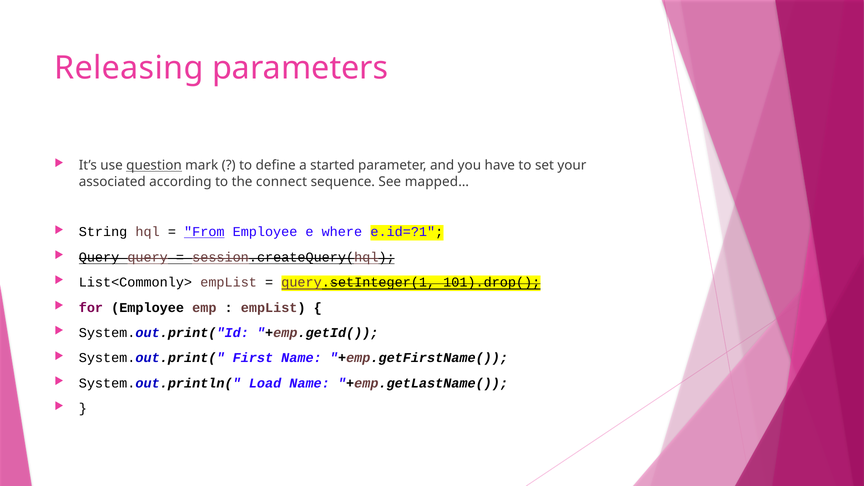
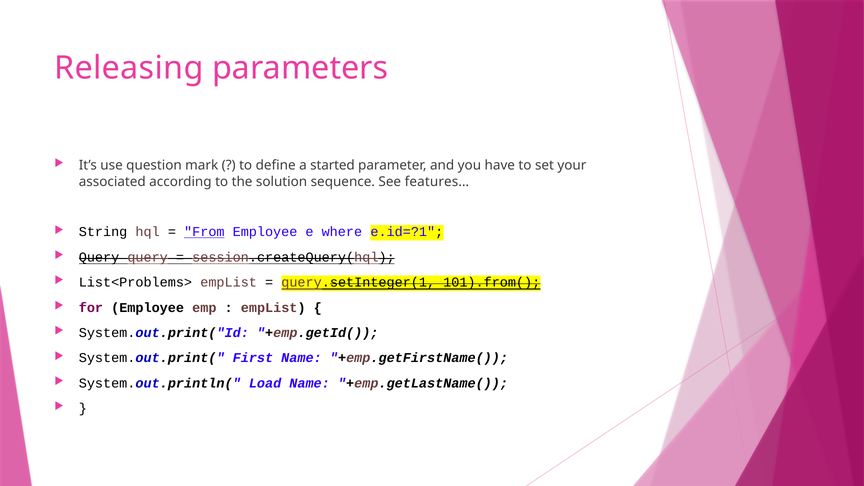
question underline: present -> none (154, 165)
connect: connect -> solution (282, 182)
mapped…: mapped… -> features… (437, 182)
List<Commonly>: List<Commonly> -> List<Problems> (135, 282)
101).drop(: 101).drop( -> 101).from( (492, 282)
